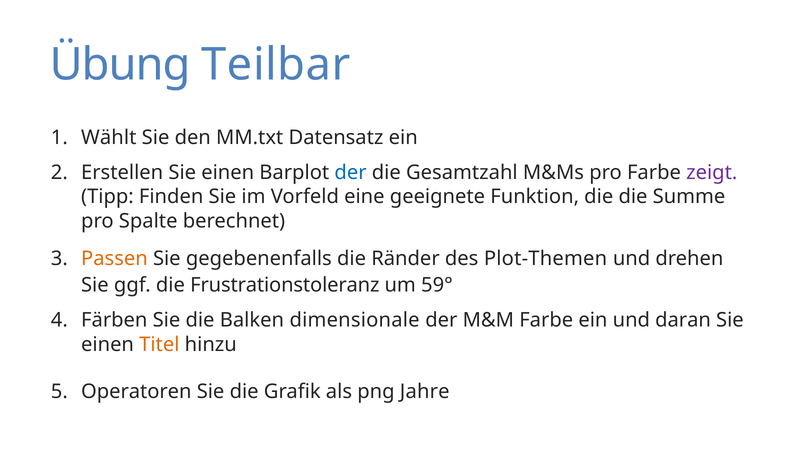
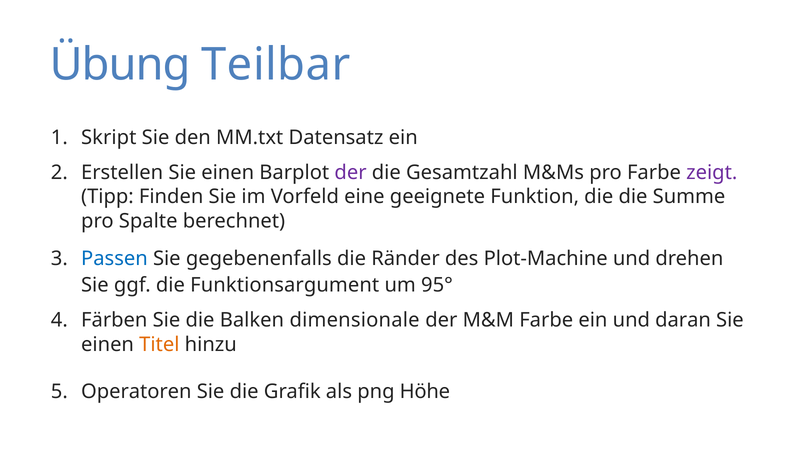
Wählt: Wählt -> Skript (109, 137)
der colour: blue -> purple (351, 173)
Passen colour: orange -> blue (114, 259)
Plot-Themen: Plot-Themen -> Plot-Machine (546, 259)
Frustrationstoleranz: Frustrationstoleranz -> Funktionsargument (285, 285)
59°: 59° -> 95° (437, 285)
Jahre: Jahre -> Höhe (425, 392)
